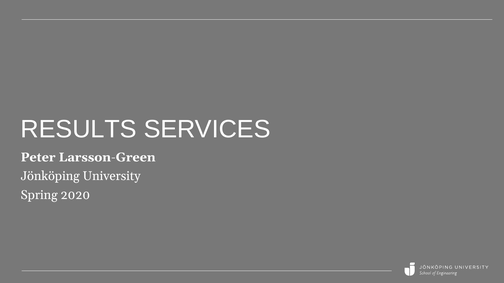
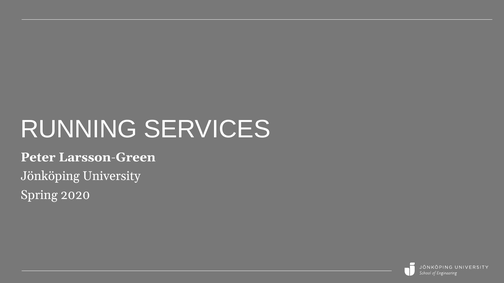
RESULTS: RESULTS -> RUNNING (79, 129)
